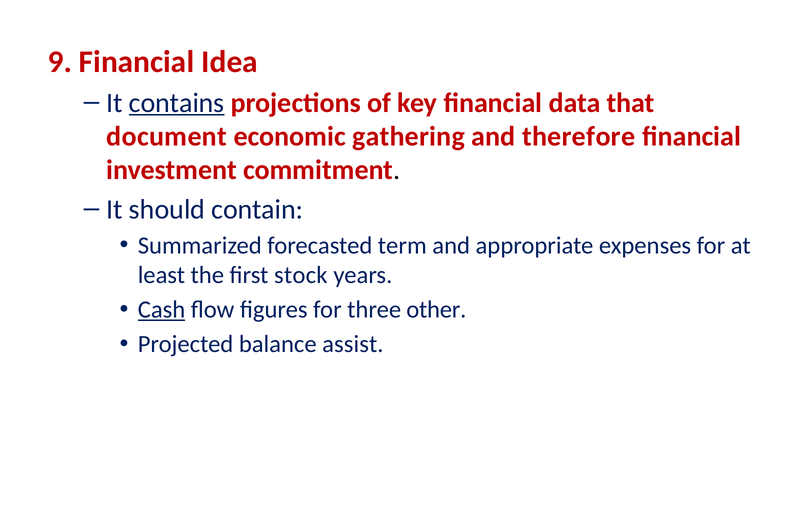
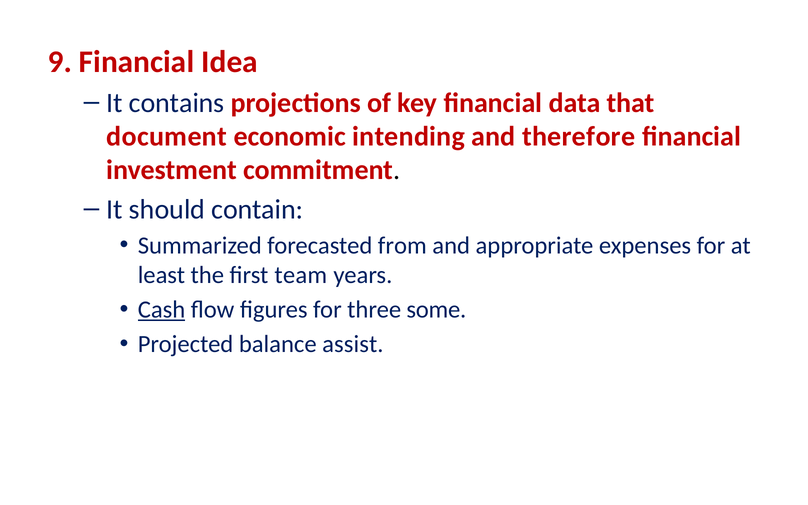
contains underline: present -> none (177, 103)
gathering: gathering -> intending (409, 136)
term: term -> from (402, 246)
stock: stock -> team (301, 275)
other: other -> some (436, 310)
